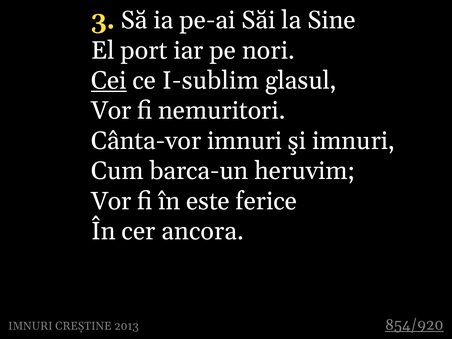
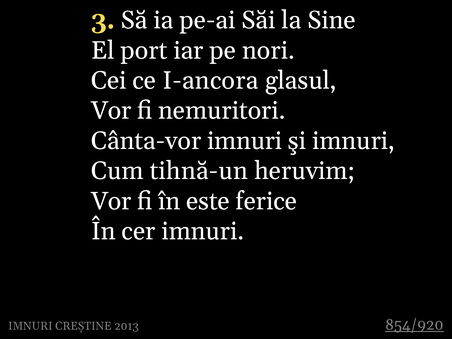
Cei underline: present -> none (109, 81)
I-sublim: I-sublim -> I-ancora (210, 81)
barca-un: barca-un -> tihnă-un (199, 171)
cer ancora: ancora -> imnuri (203, 231)
